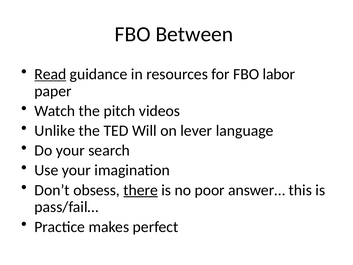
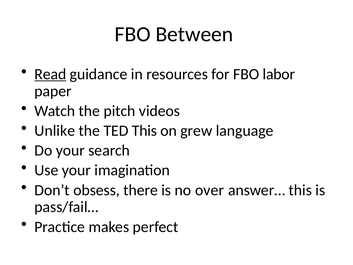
TED Will: Will -> This (144, 131)
lever: lever -> grew (196, 131)
there underline: present -> none (141, 190)
poor: poor -> over (210, 190)
